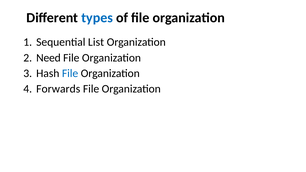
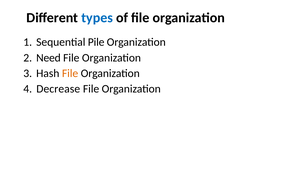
List: List -> Pile (96, 42)
File colour: blue -> orange (70, 73)
Forwards: Forwards -> Decrease (58, 89)
